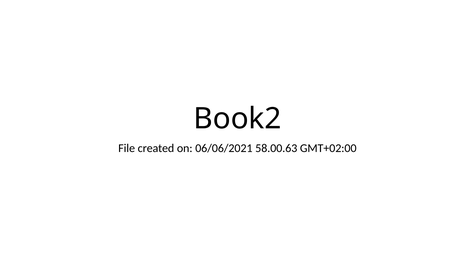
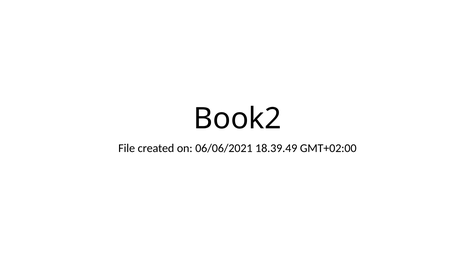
58.00.63: 58.00.63 -> 18.39.49 (276, 148)
